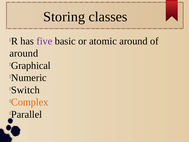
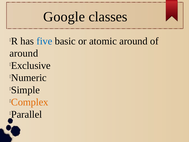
Storing: Storing -> Google (64, 17)
five colour: purple -> blue (44, 41)
Graphical: Graphical -> Exclusive (31, 65)
Switch: Switch -> Simple (25, 90)
